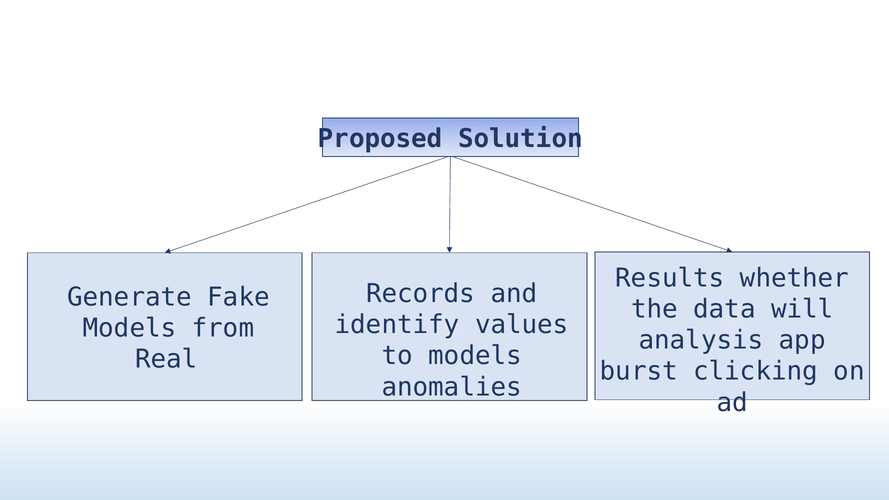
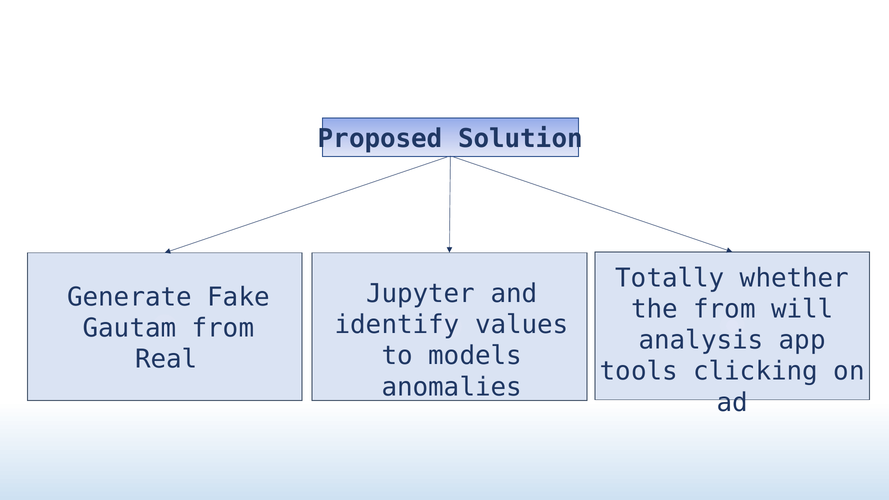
Results: Results -> Totally (670, 278)
Records: Records -> Jupyter (421, 294)
the data: data -> from (724, 309)
Models: Models -> Gautam (130, 328)
burst: burst -> tools (639, 371)
